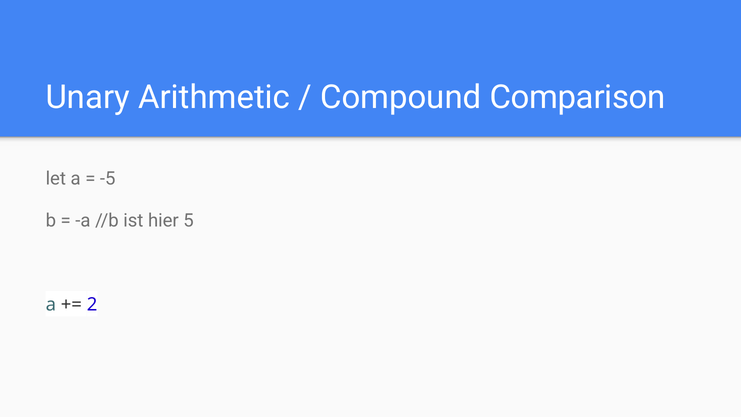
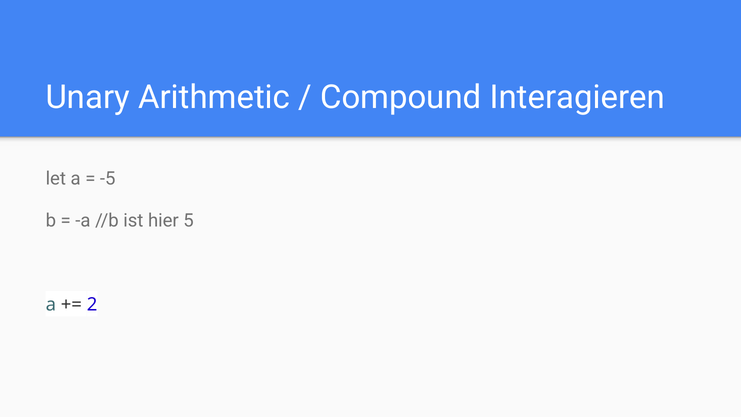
Comparison: Comparison -> Interagieren (577, 97)
